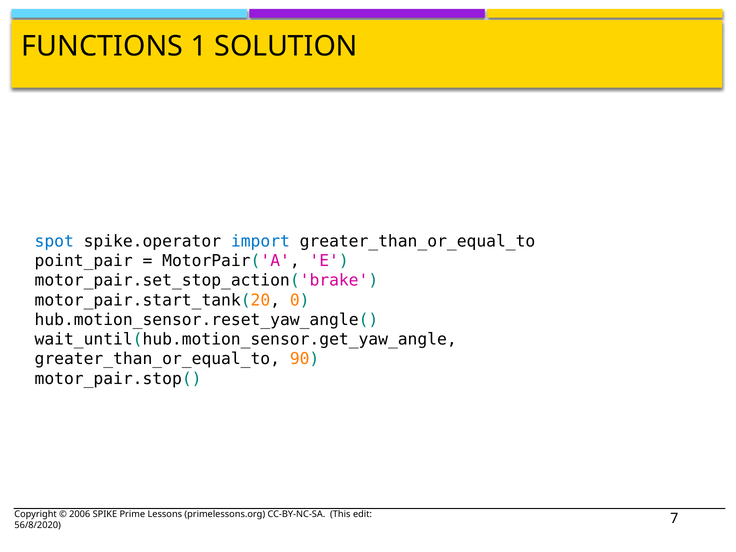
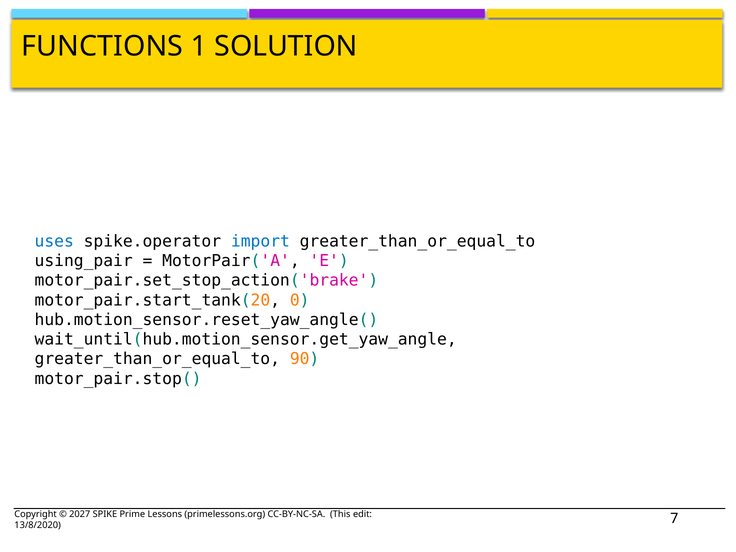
spot: spot -> uses (54, 241)
point_pair: point_pair -> using_pair (84, 261)
2006: 2006 -> 2027 (80, 514)
56/8/2020: 56/8/2020 -> 13/8/2020 (38, 525)
